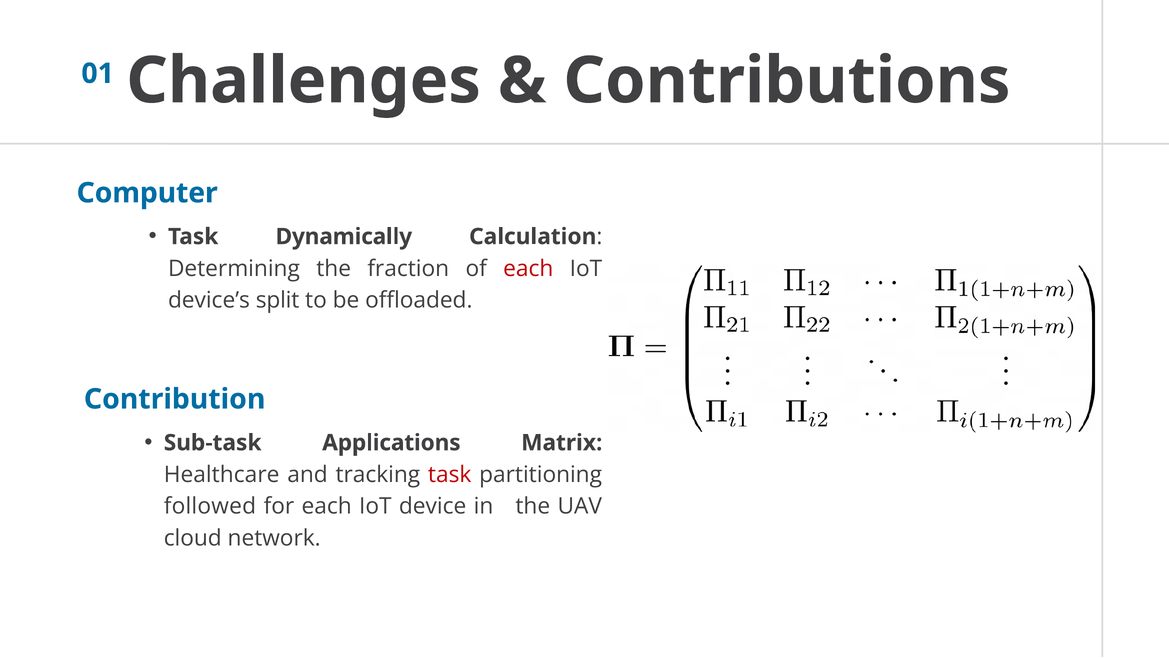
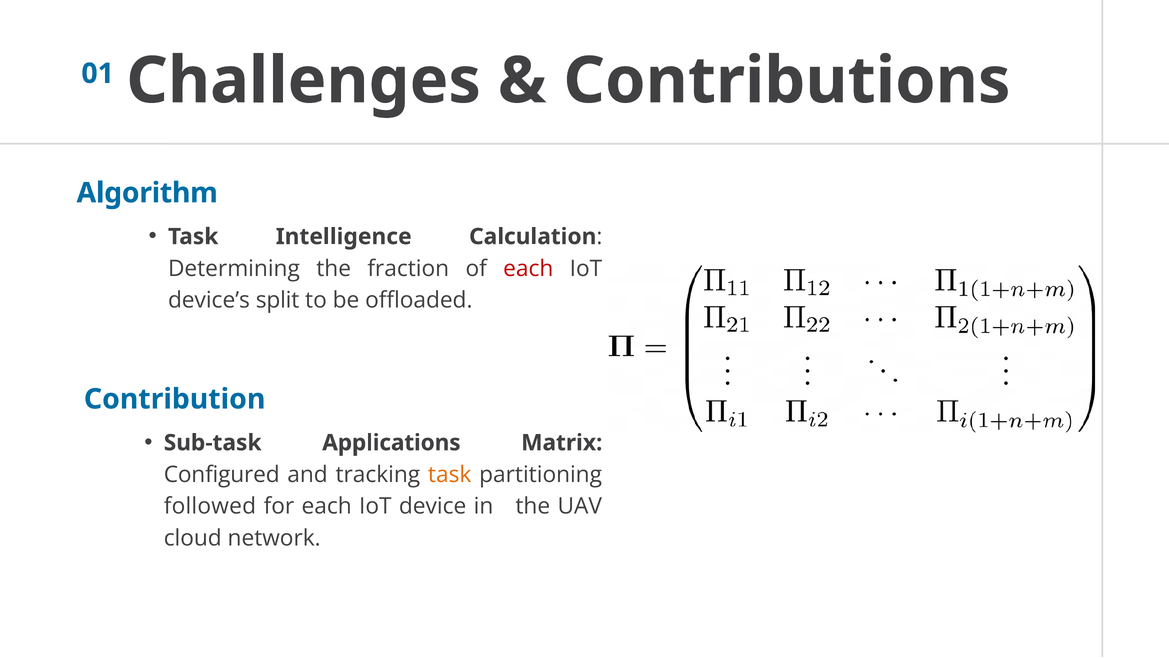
Computer: Computer -> Algorithm (147, 193)
Dynamically: Dynamically -> Intelligence (344, 236)
Healthcare: Healthcare -> Configured (222, 474)
task colour: red -> orange (450, 474)
